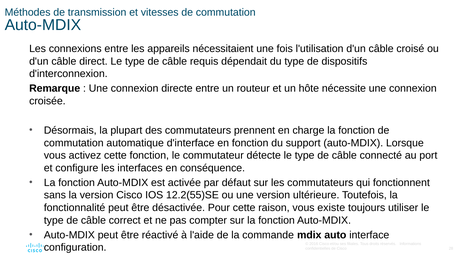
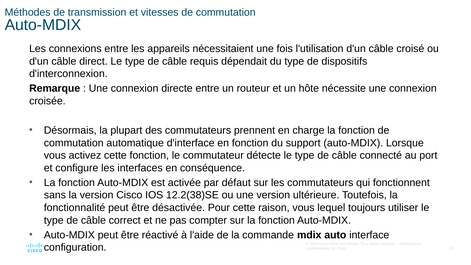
12.2(55)SE: 12.2(55)SE -> 12.2(38)SE (192, 195)
existe: existe -> lequel (331, 208)
